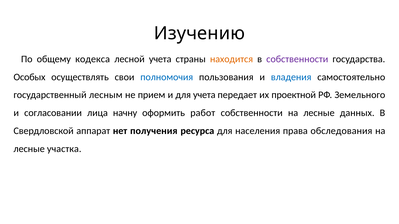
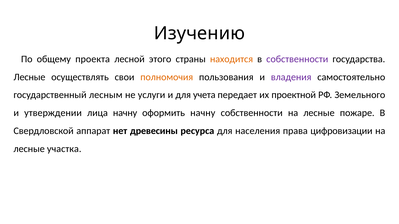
кодекса: кодекса -> проекта (93, 59)
лесной учета: учета -> этого (160, 59)
Особых: Особых -> Лесные (29, 77)
полномочия colour: blue -> orange (167, 77)
владения colour: blue -> purple (291, 77)
прием: прием -> услуги (152, 95)
согласовании: согласовании -> утверждении (53, 113)
оформить работ: работ -> начну (203, 113)
данных: данных -> пожаре (357, 113)
получения: получения -> древесины (154, 131)
обследования: обследования -> цифровизации (341, 131)
